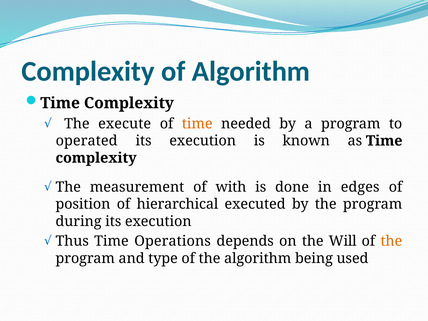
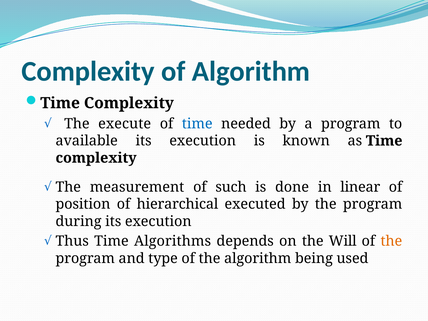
time colour: orange -> blue (197, 124)
operated: operated -> available (87, 141)
with: with -> such (231, 187)
edges: edges -> linear (360, 187)
Operations: Operations -> Algorithms (173, 241)
